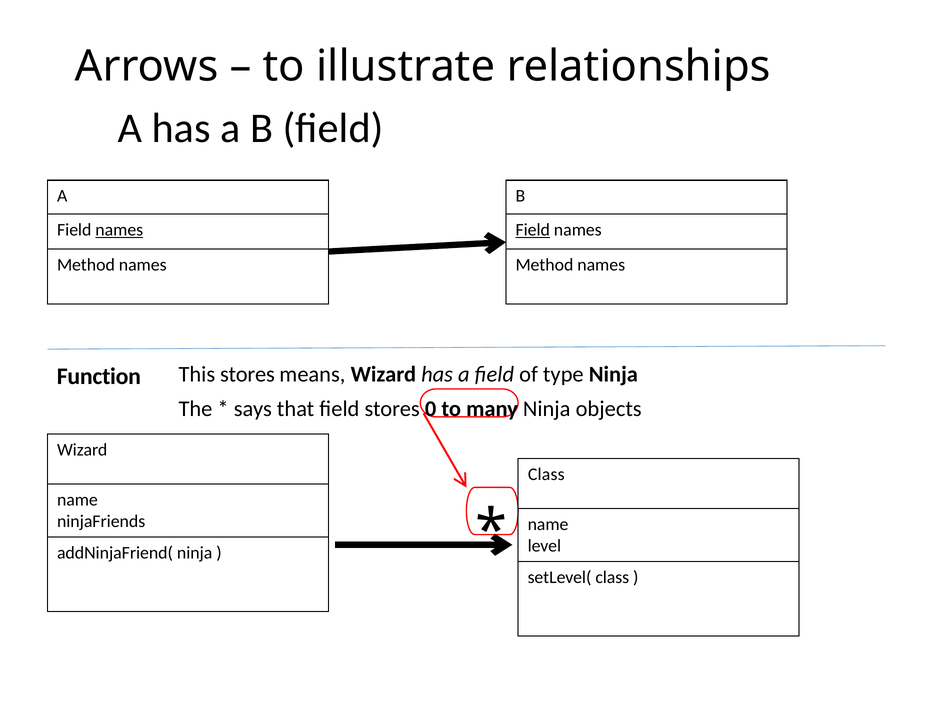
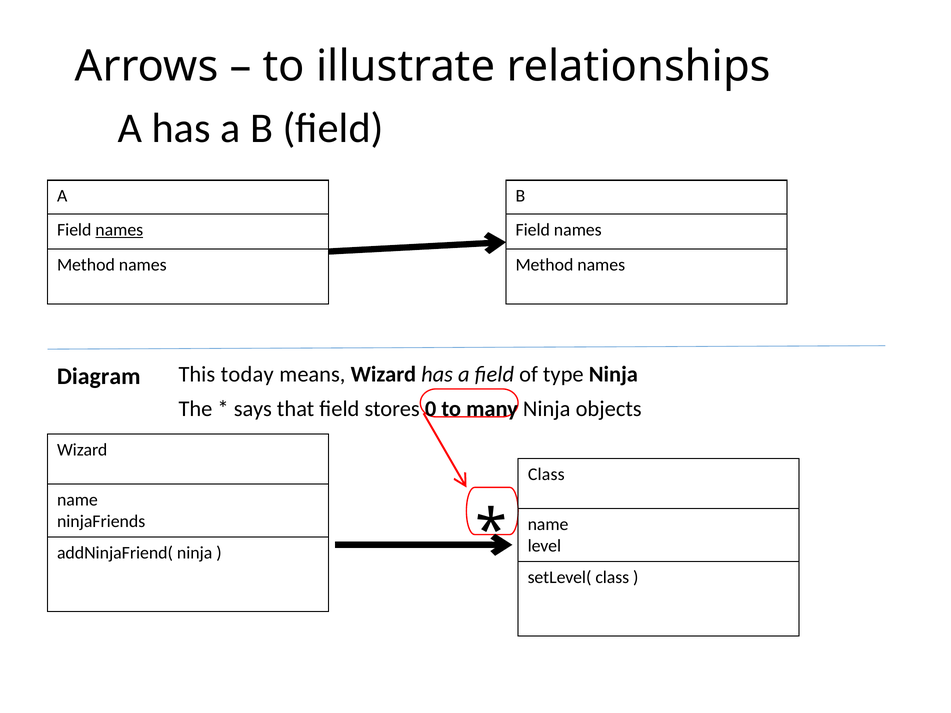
Field underline: present -> none (533, 230)
This stores: stores -> today (247, 374)
Function: Function -> Diagram (99, 376)
